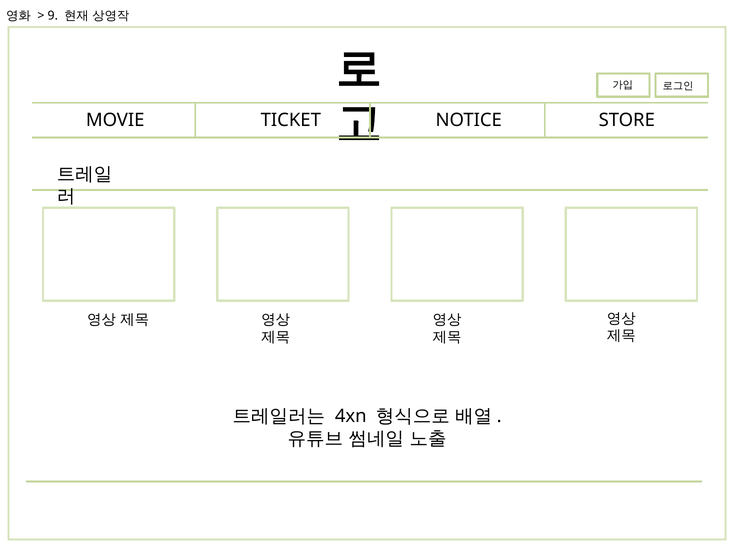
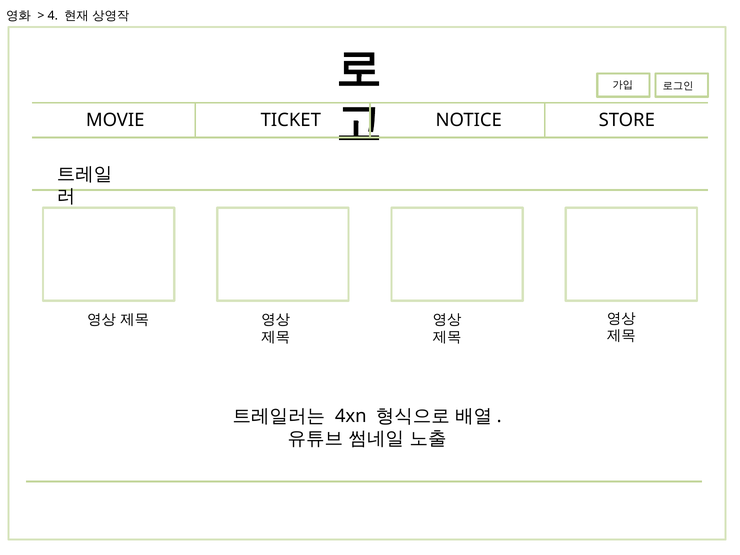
9: 9 -> 4 (53, 15)
